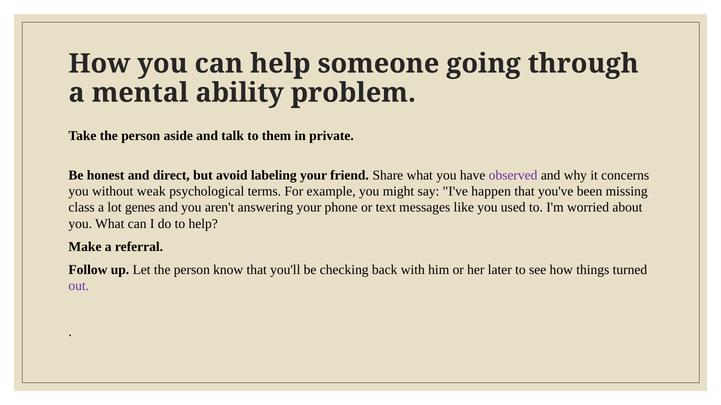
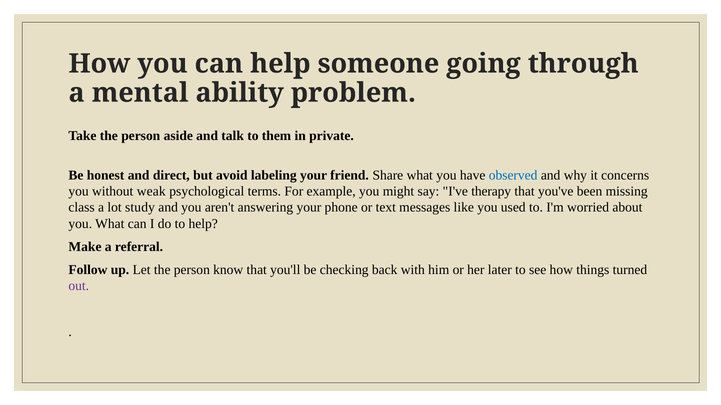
observed colour: purple -> blue (513, 175)
happen: happen -> therapy (491, 192)
genes: genes -> study (140, 208)
